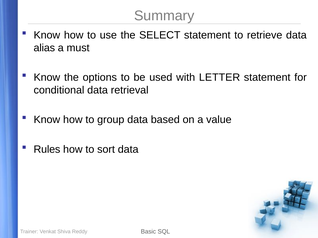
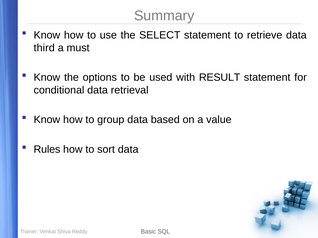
alias: alias -> third (44, 48)
LETTER: LETTER -> RESULT (220, 78)
